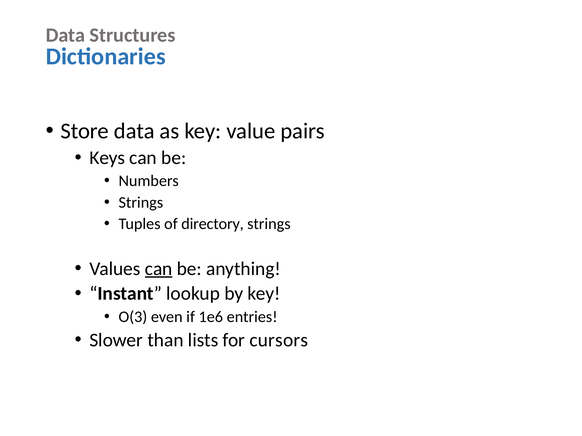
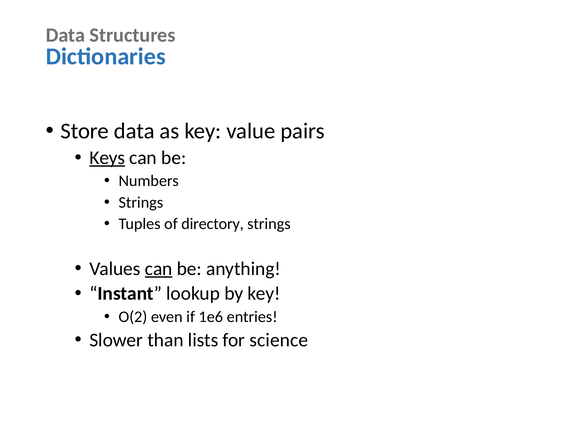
Keys underline: none -> present (107, 158)
O(3: O(3 -> O(2 (133, 317)
cursors: cursors -> science (279, 340)
